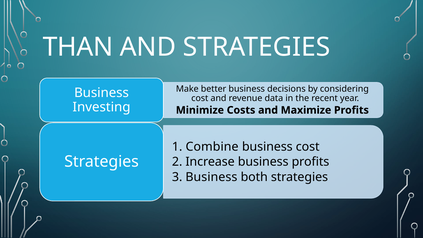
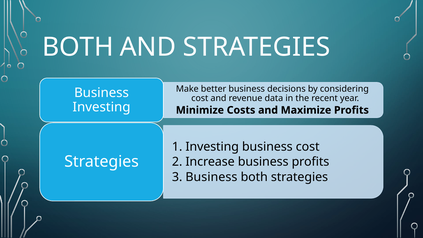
THAN: THAN -> BOTH (78, 47)
Combine: Combine -> Investing (212, 147)
